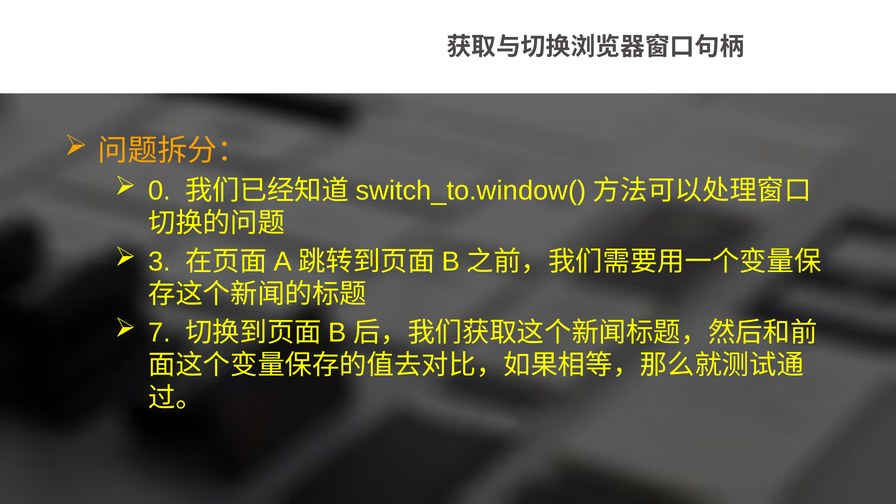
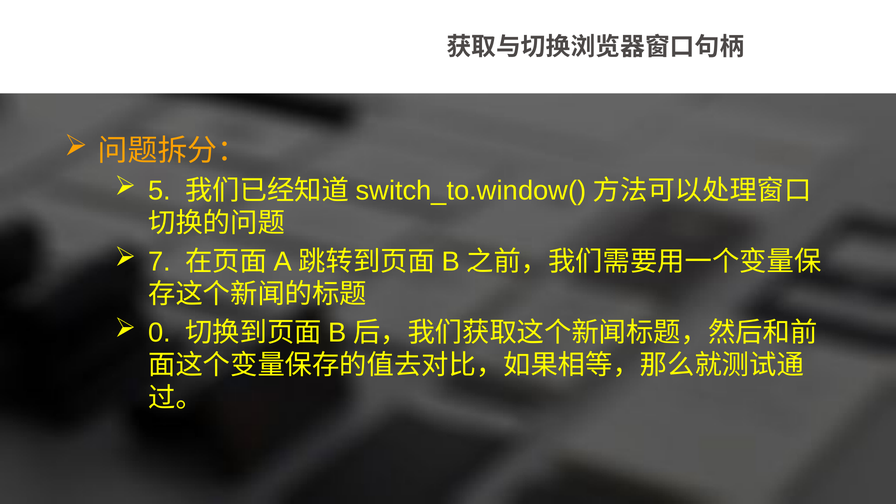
0: 0 -> 5 (160, 190)
3: 3 -> 7 (160, 261)
7: 7 -> 0 (160, 333)
